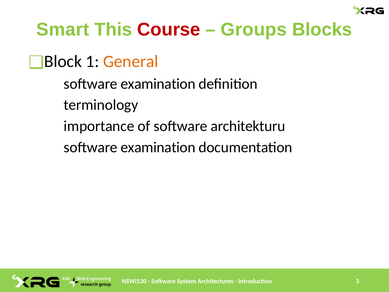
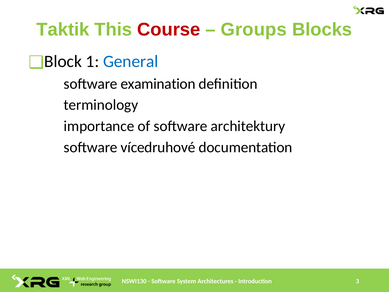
Smart: Smart -> Taktik (63, 30)
General colour: orange -> blue (131, 61)
architekturu: architekturu -> architektury (248, 126)
examination: examination -> vícedruhové (158, 147)
